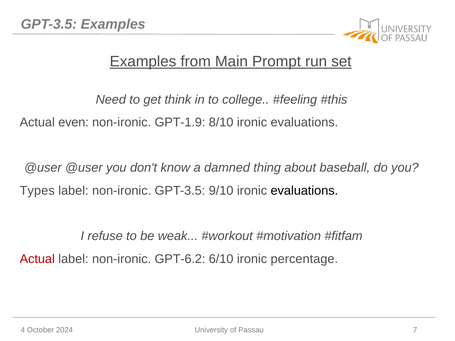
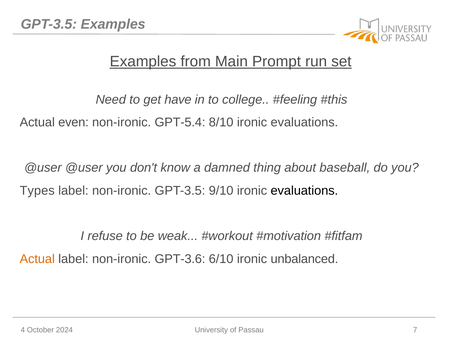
think: think -> have (178, 100)
GPT-1.9: GPT-1.9 -> GPT-5.4 (180, 122)
Actual colour: red -> orange (37, 259)
GPT-6.2: GPT-6.2 -> GPT-3.6 (180, 259)
percentage: percentage -> unbalanced (304, 259)
